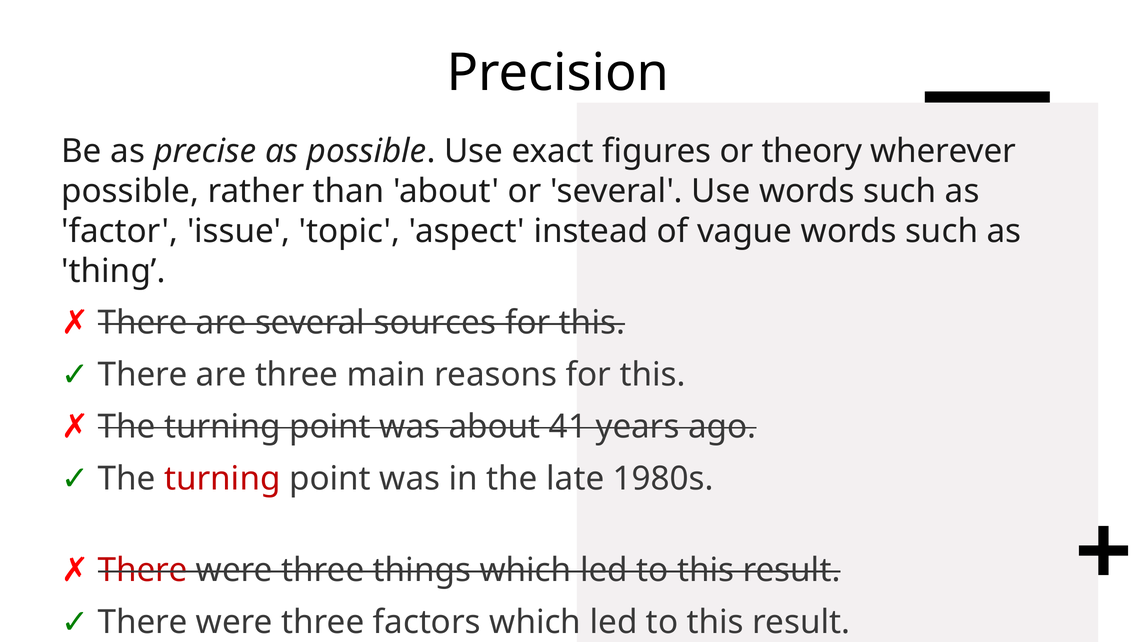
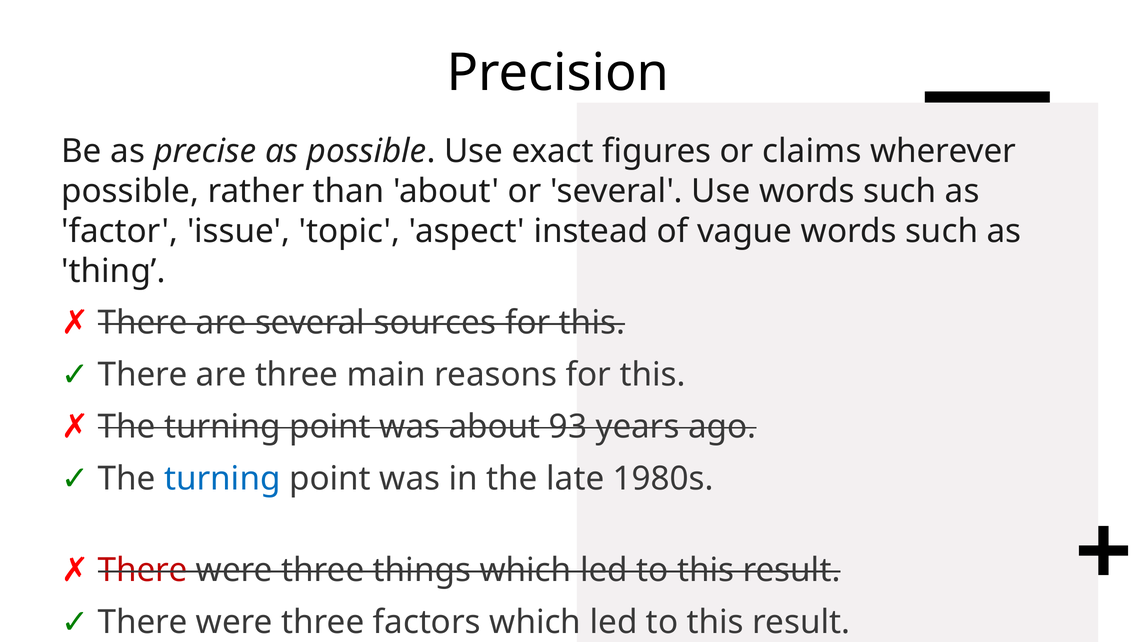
theory: theory -> claims (812, 151)
41: 41 -> 93 (568, 427)
turning colour: red -> blue (222, 478)
